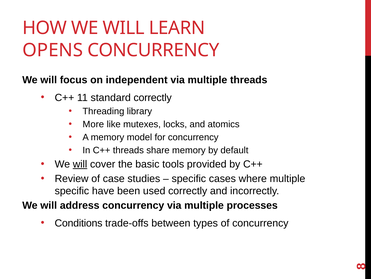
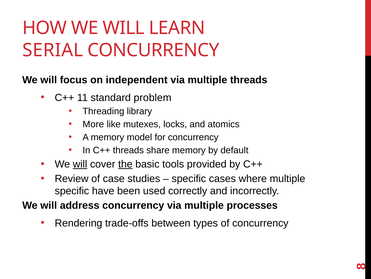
OPENS: OPENS -> SERIAL (53, 50)
standard correctly: correctly -> problem (153, 97)
the underline: none -> present (125, 164)
Conditions: Conditions -> Rendering (79, 223)
